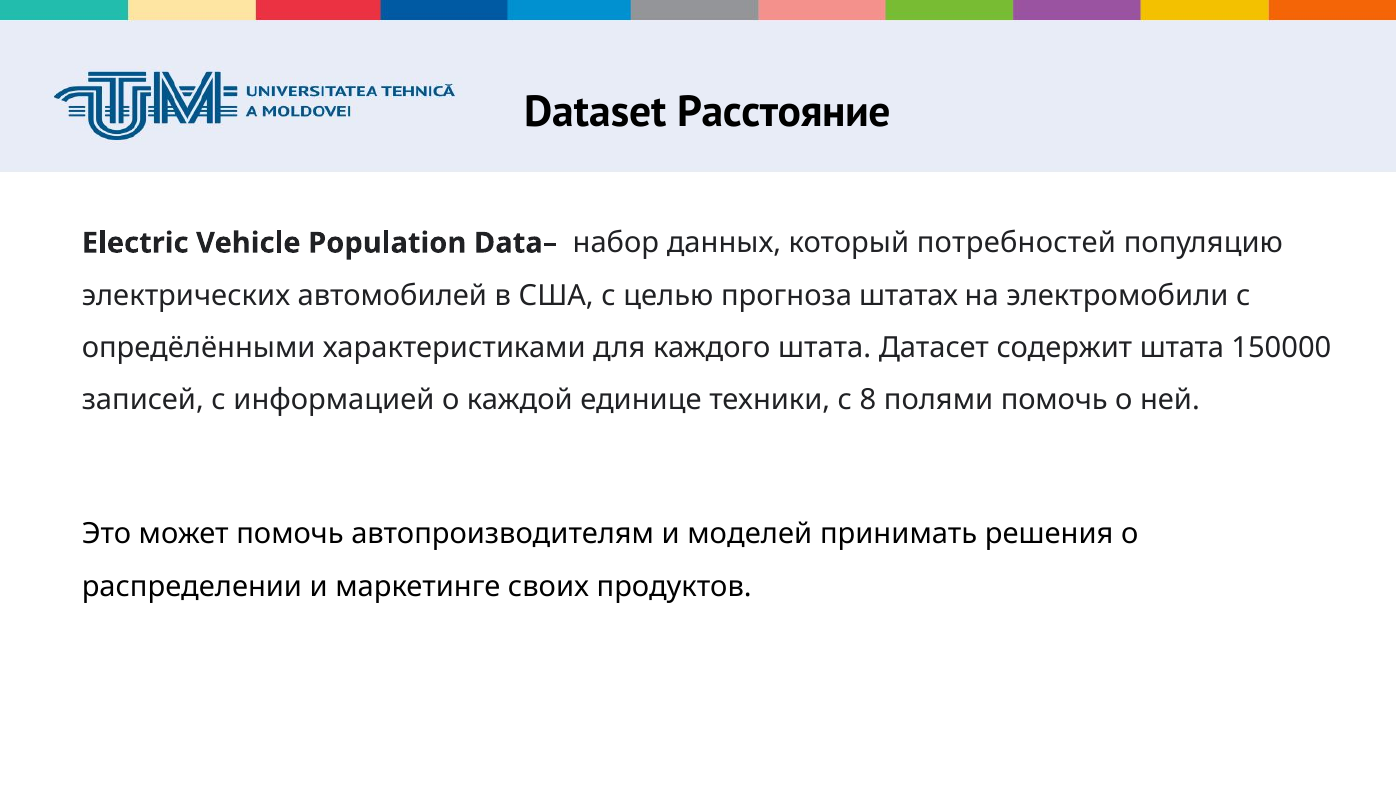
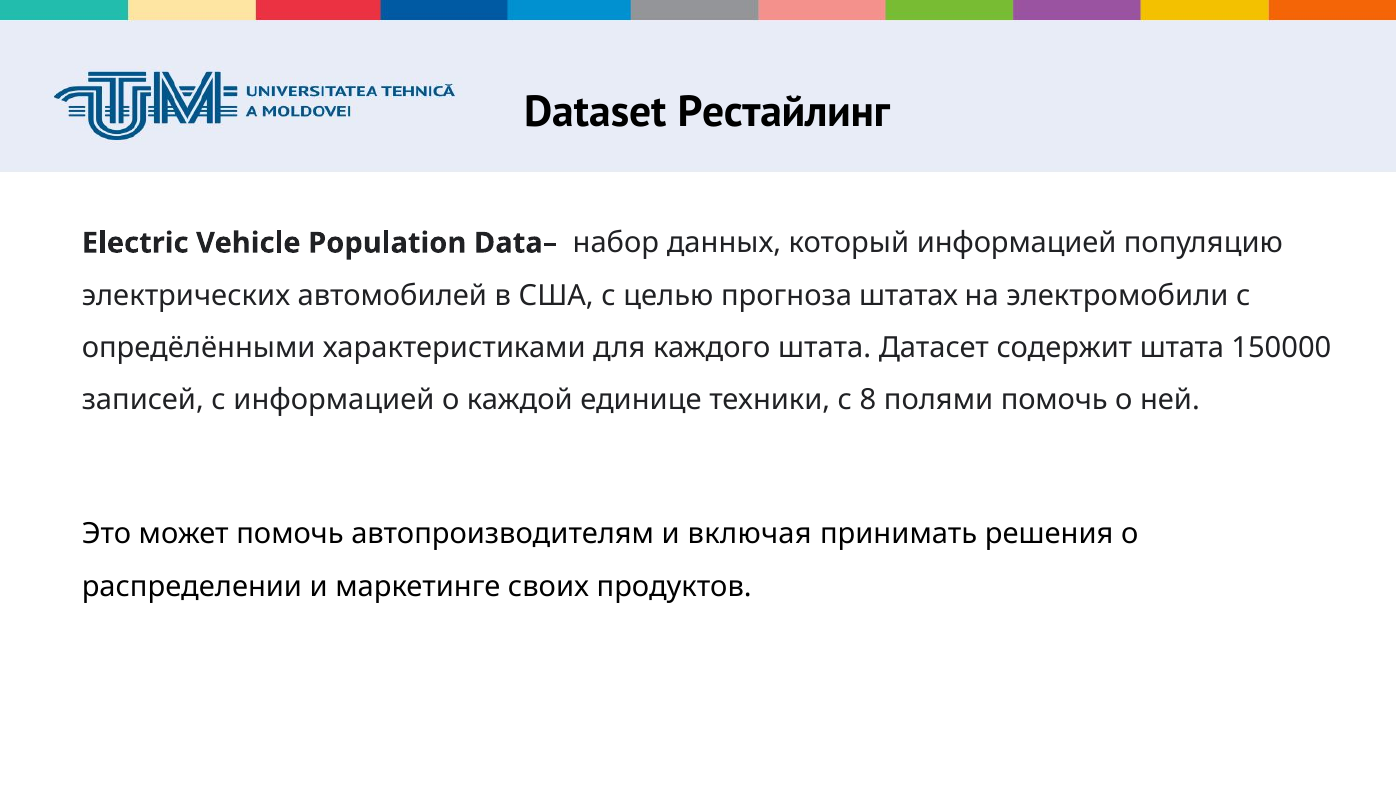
Расстояние: Расстояние -> Рестайлинг (784, 112)
который потребностей: потребностей -> информацией (1017, 243)
моделей: моделей -> включая (750, 534)
